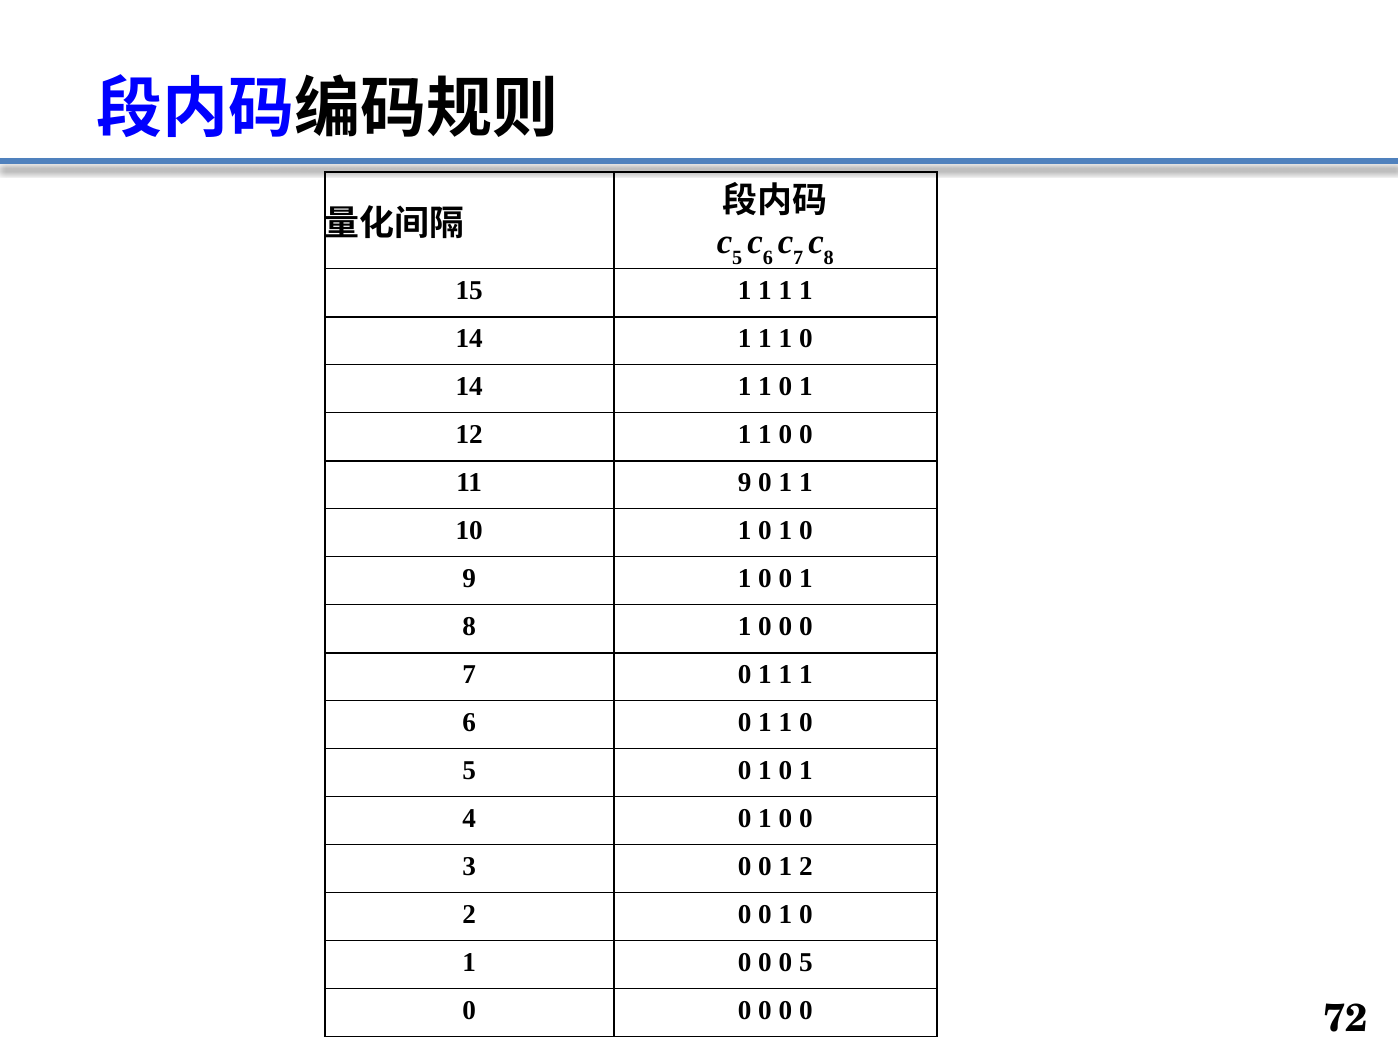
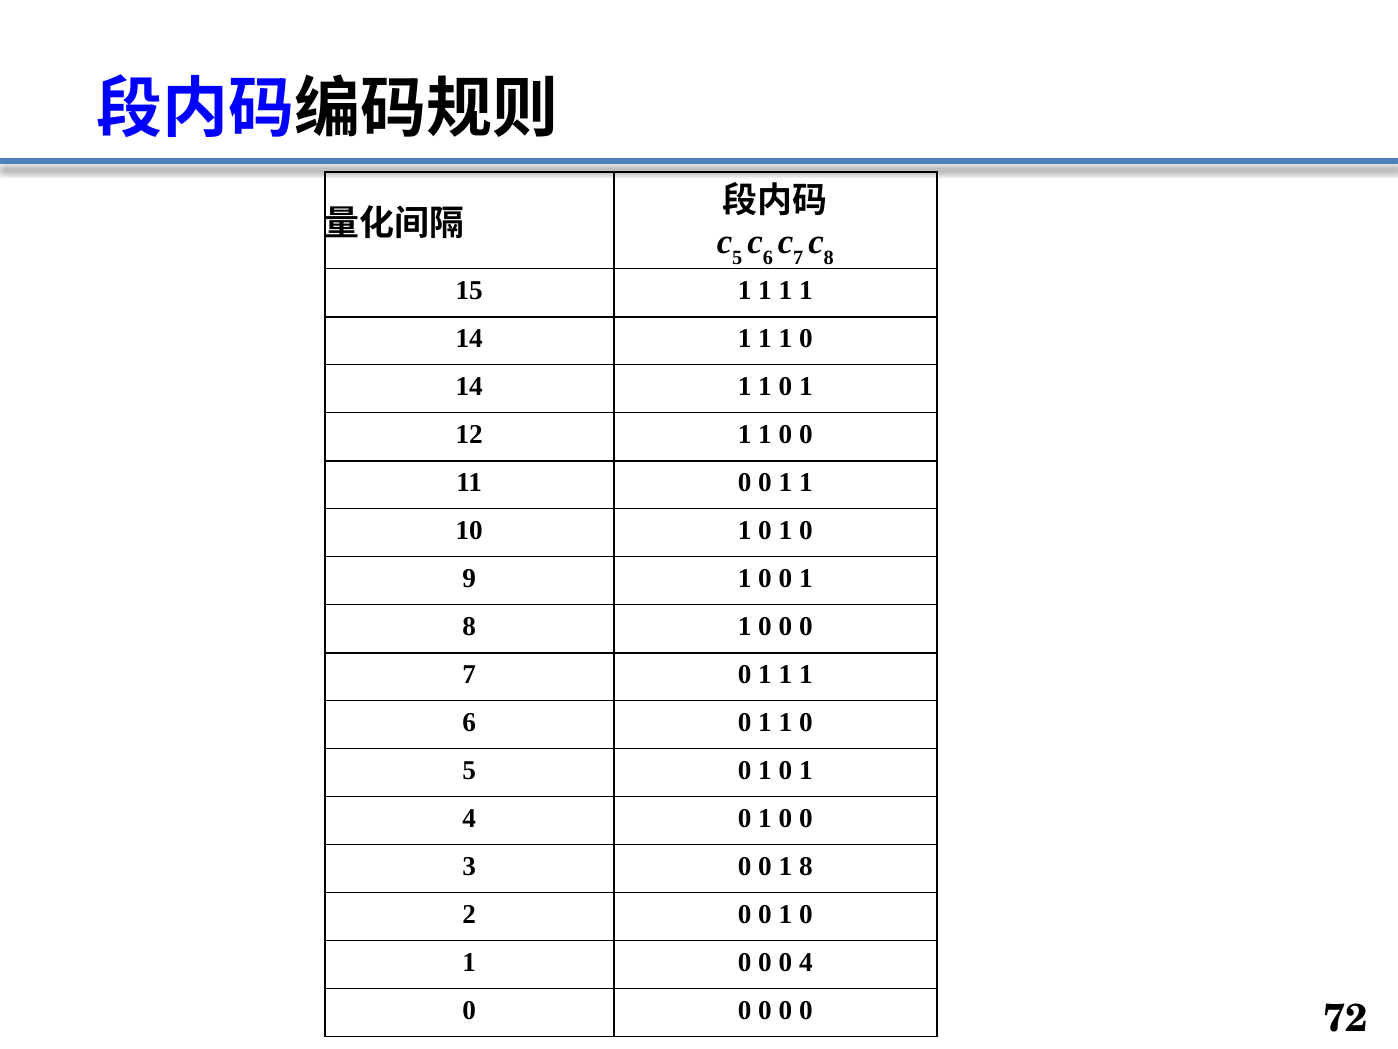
11 9: 9 -> 0 (745, 483)
2: 2 -> 8 (806, 866)
0 0 5: 5 -> 4 (806, 962)
